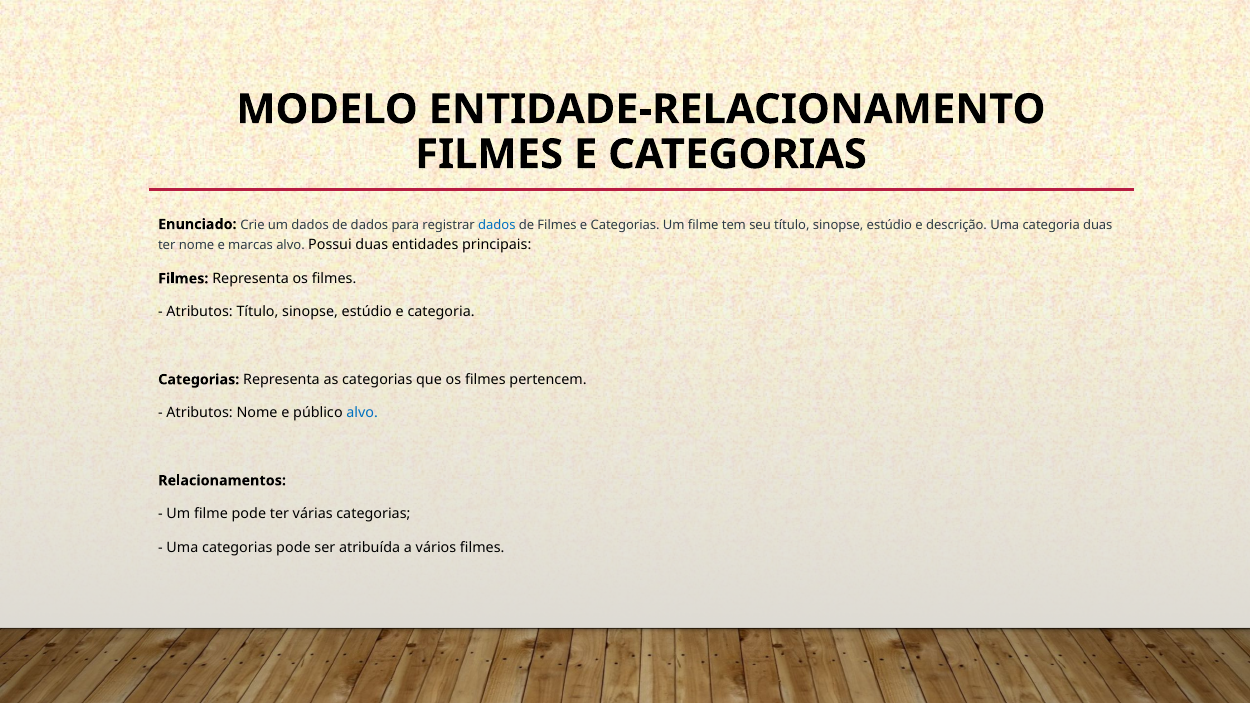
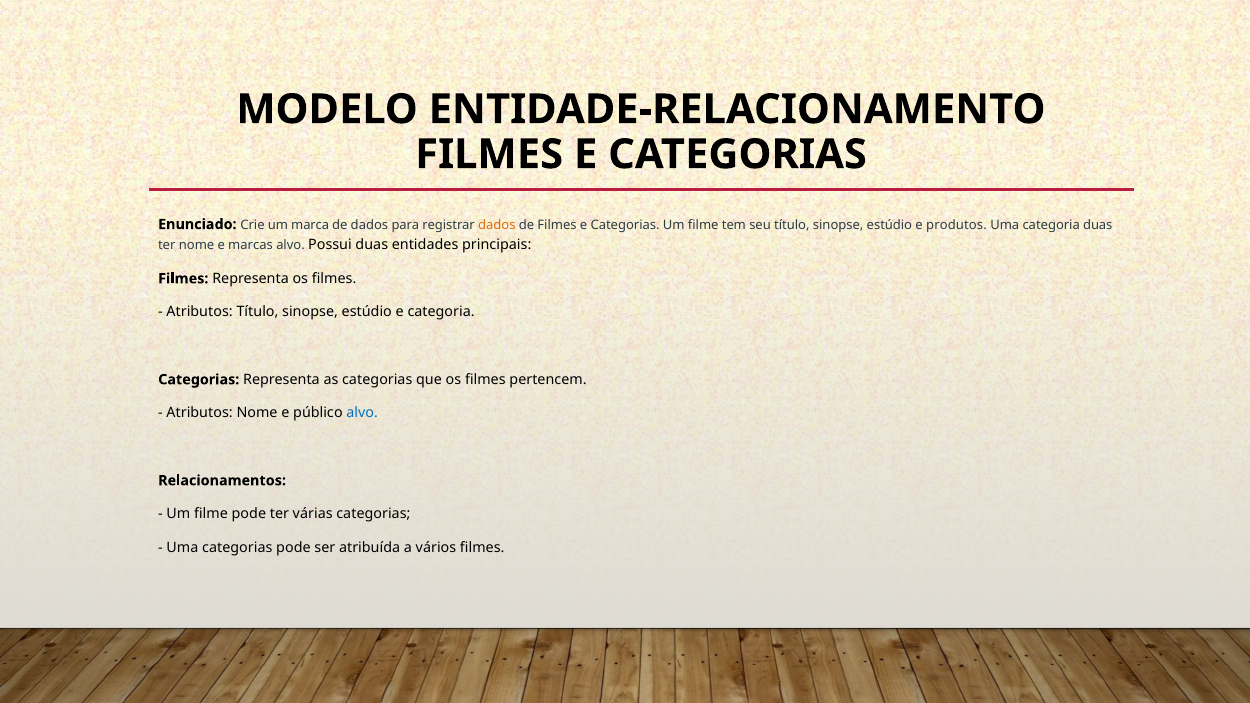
um dados: dados -> marca (310, 225)
dados colour: blue -> orange (497, 225)
descrição: descrição -> produtos (956, 225)
